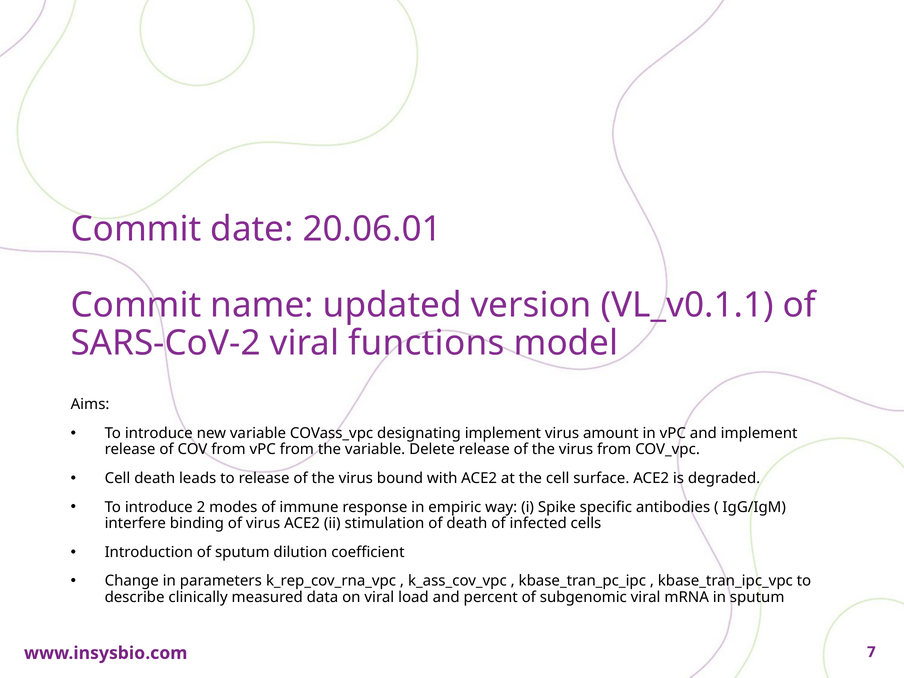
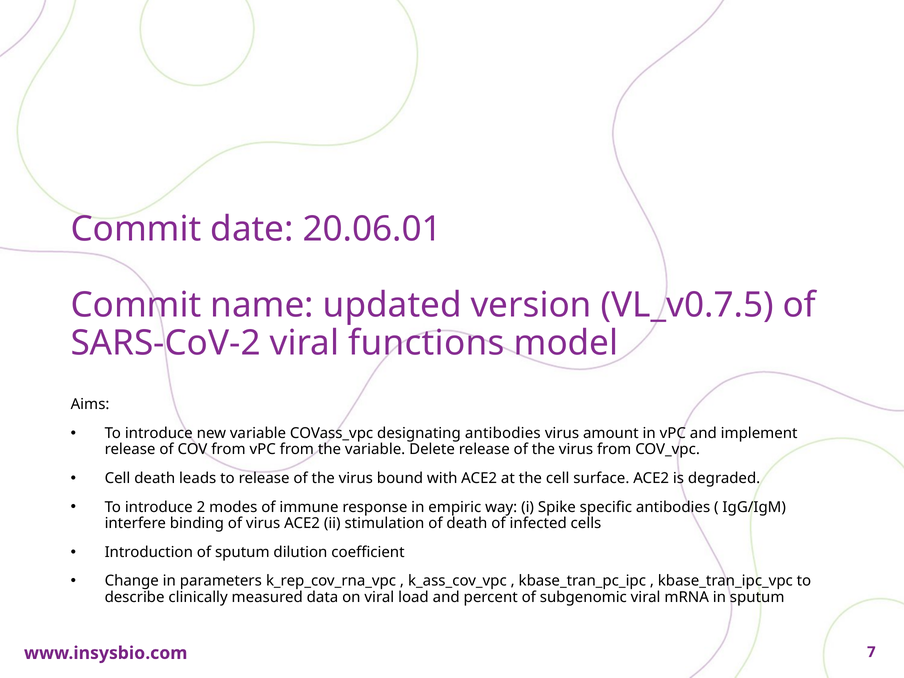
VL_v0.1.1: VL_v0.1.1 -> VL_v0.7.5 (687, 305)
designating implement: implement -> antibodies (503, 433)
